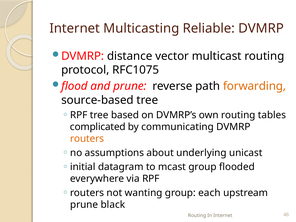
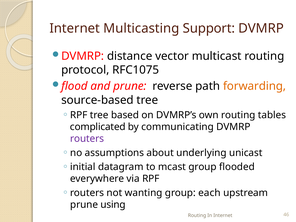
Reliable: Reliable -> Support (209, 28)
routers colour: orange -> purple (87, 139)
black: black -> using (113, 205)
